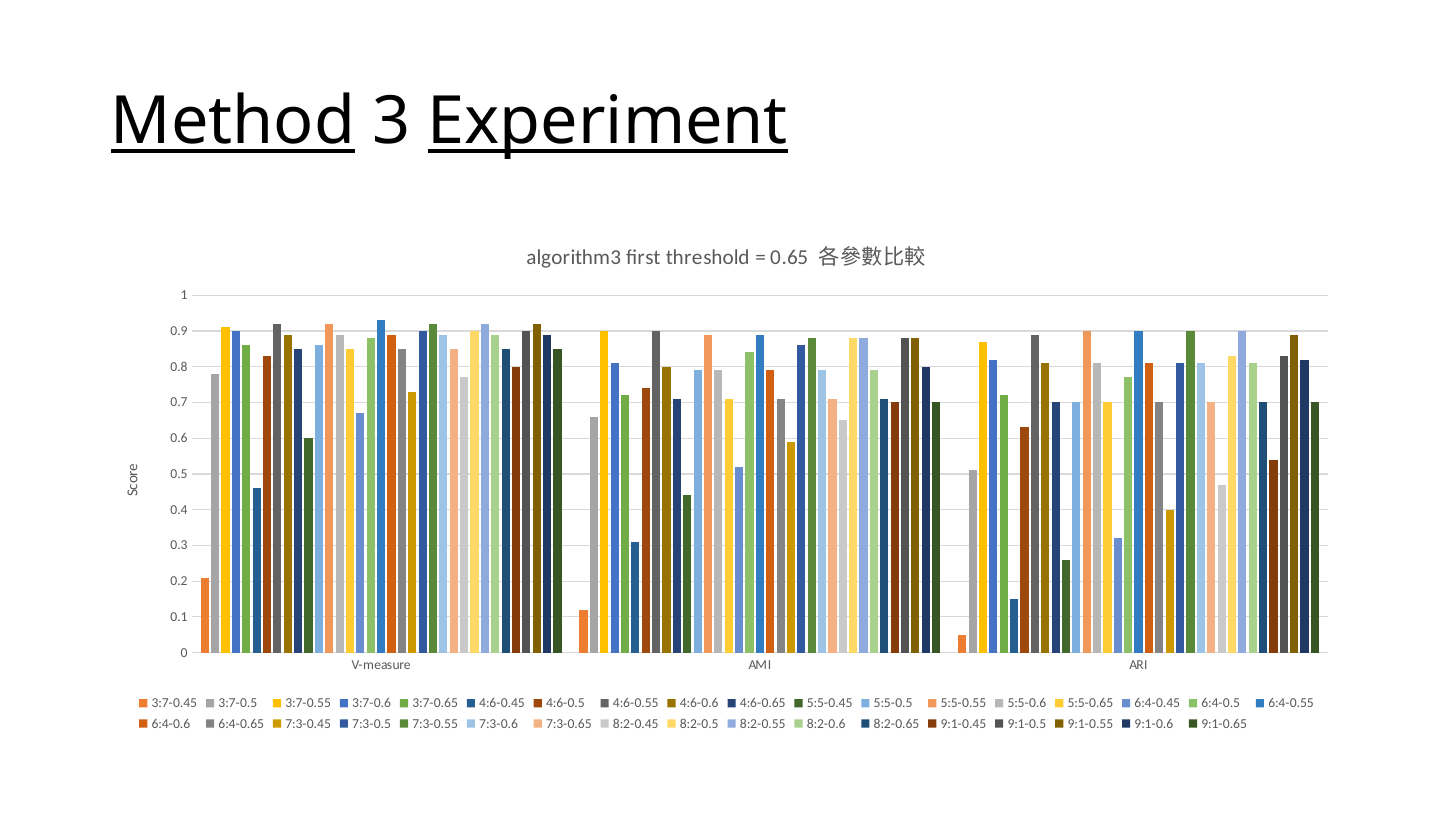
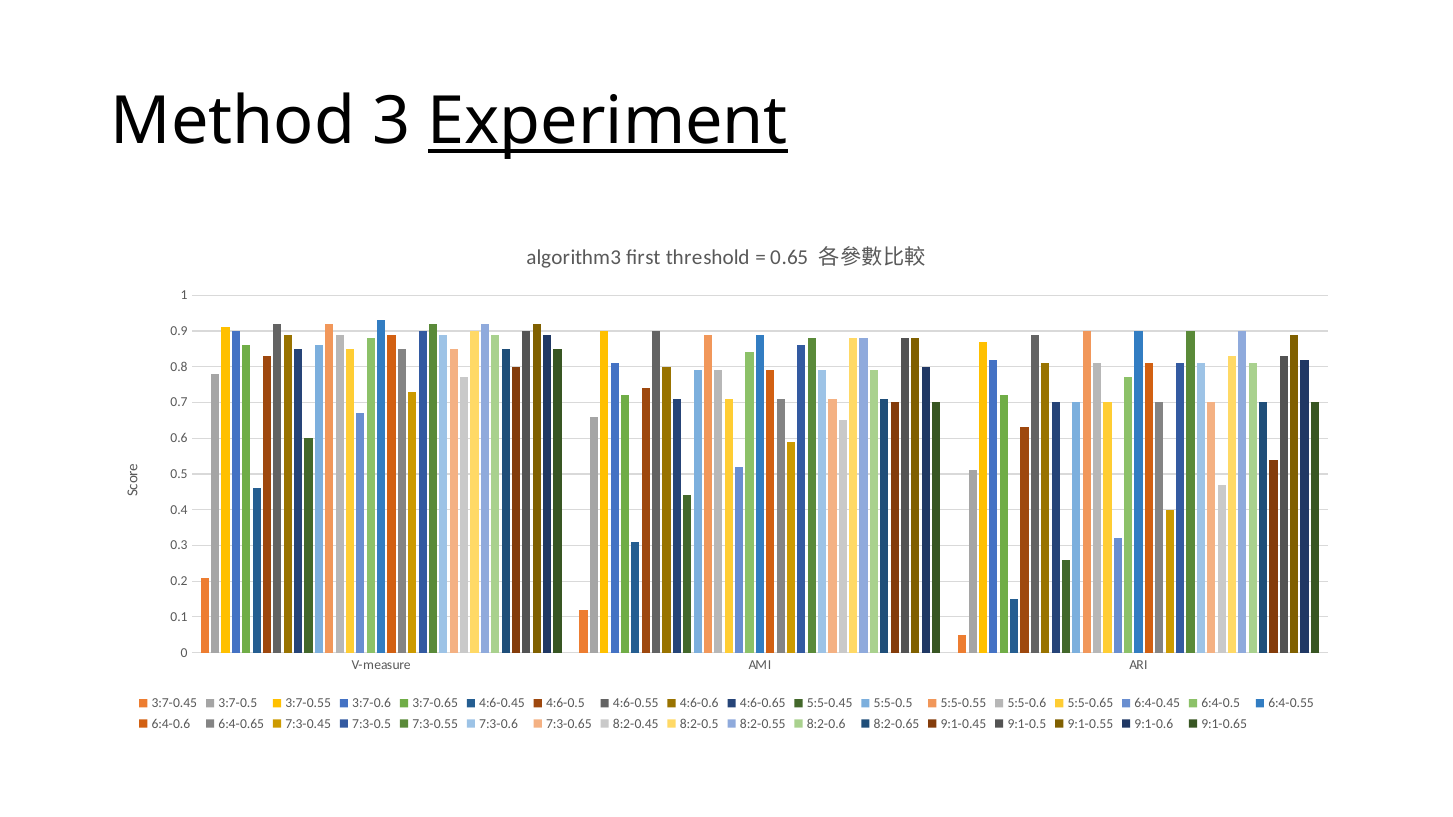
Method underline: present -> none (233, 122)
